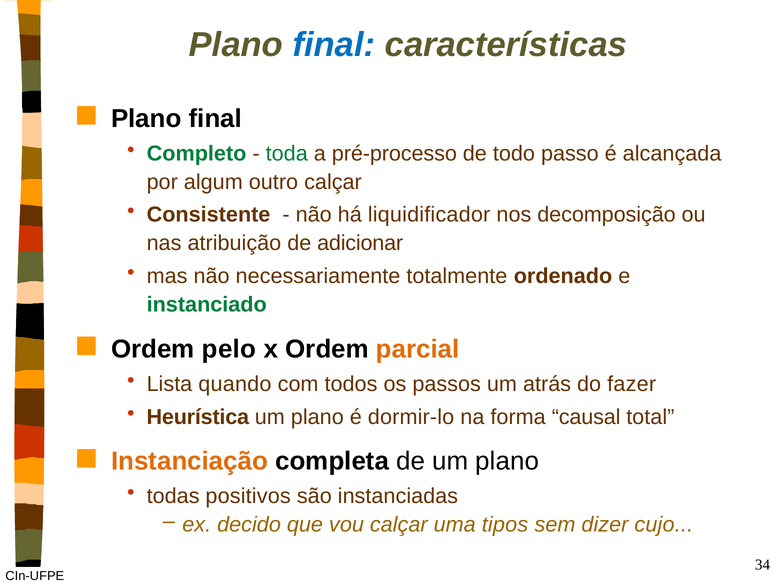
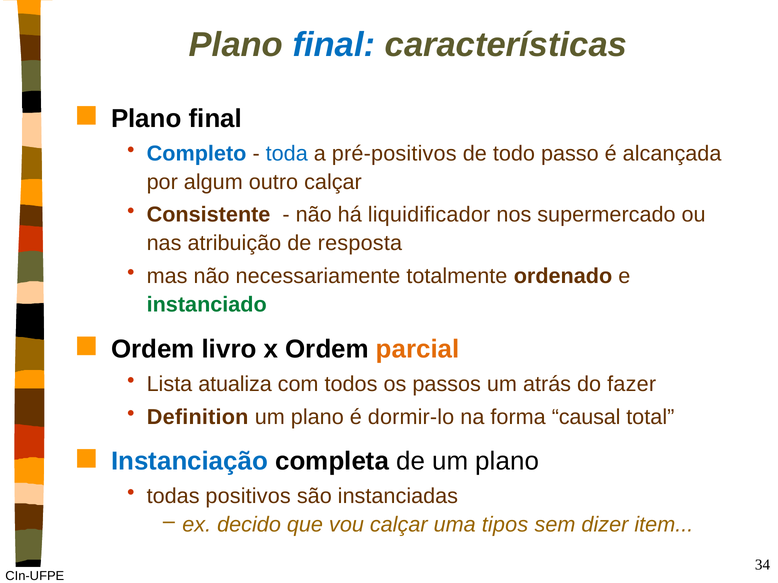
Completo colour: green -> blue (197, 154)
toda colour: green -> blue (287, 154)
pré-processo: pré-processo -> pré-positivos (394, 154)
decomposição: decomposição -> supermercado (606, 215)
adicionar: adicionar -> resposta (360, 244)
pelo: pelo -> livro (229, 349)
quando: quando -> atualiza (235, 384)
Heurística: Heurística -> Definition (198, 417)
Instanciação colour: orange -> blue (190, 462)
cujo: cujo -> item (664, 525)
